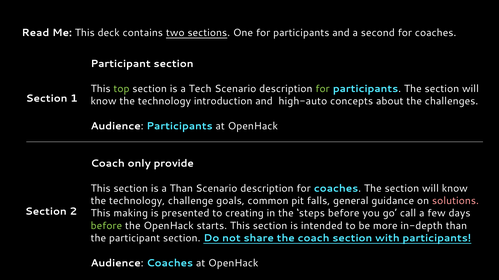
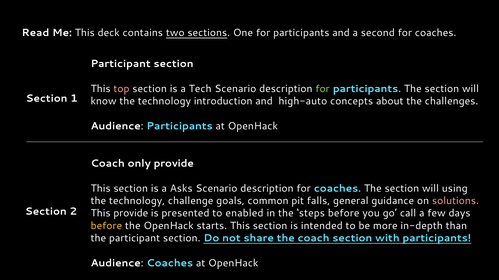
top colour: light green -> pink (121, 89)
a Than: Than -> Asks (181, 189)
know: know -> using (455, 189)
This making: making -> provide (131, 214)
creating: creating -> enabled (244, 214)
before colour: light green -> yellow (106, 226)
